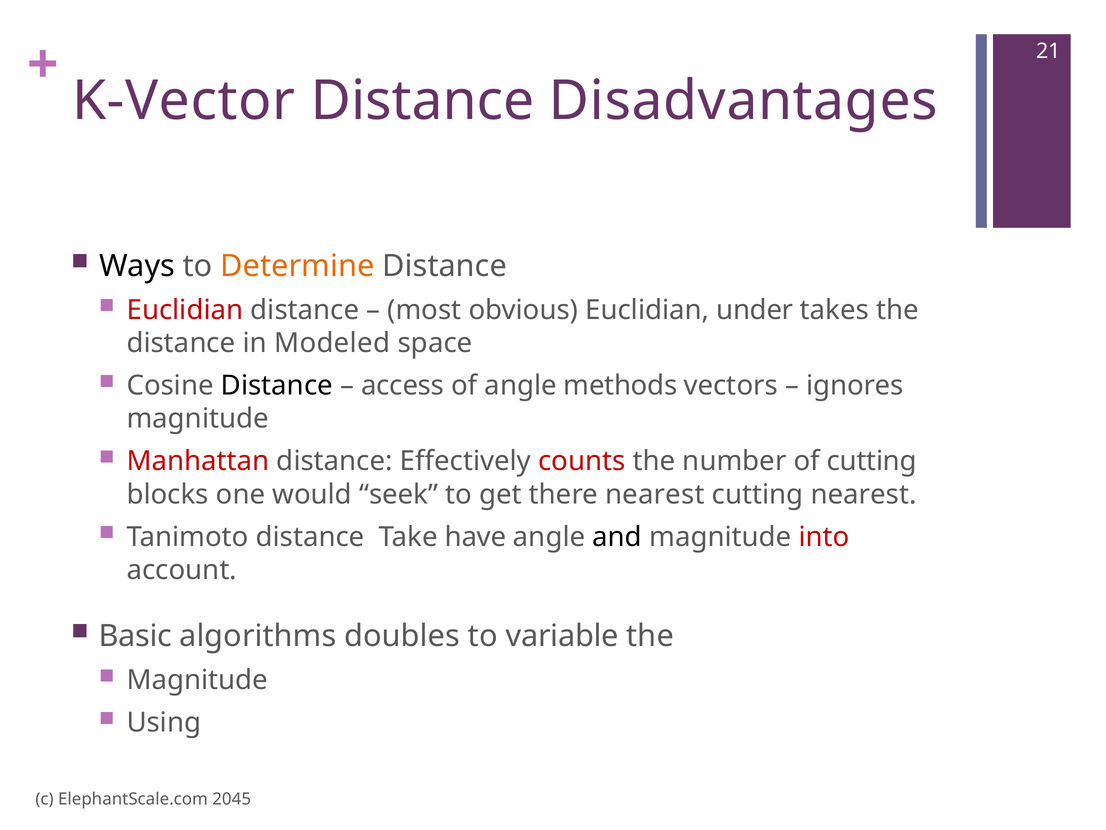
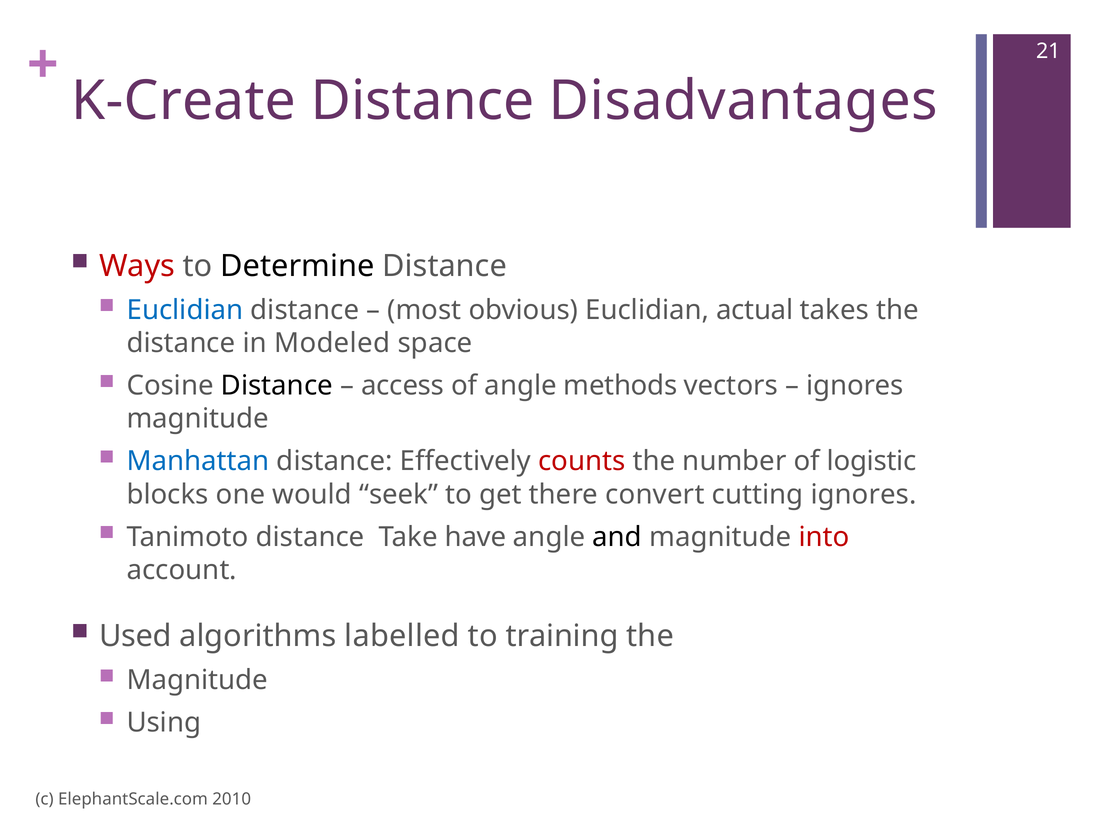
K-Vector: K-Vector -> K-Create (184, 101)
Ways colour: black -> red (137, 266)
Determine colour: orange -> black (297, 266)
Euclidian colour: red -> blue (185, 310)
under: under -> actual (755, 310)
Manhattan colour: red -> blue (198, 461)
of cutting: cutting -> logistic (872, 461)
there nearest: nearest -> convert (655, 494)
cutting nearest: nearest -> ignores (864, 494)
Basic: Basic -> Used (135, 636)
doubles: doubles -> labelled (402, 636)
variable: variable -> training (562, 636)
2045: 2045 -> 2010 (232, 799)
